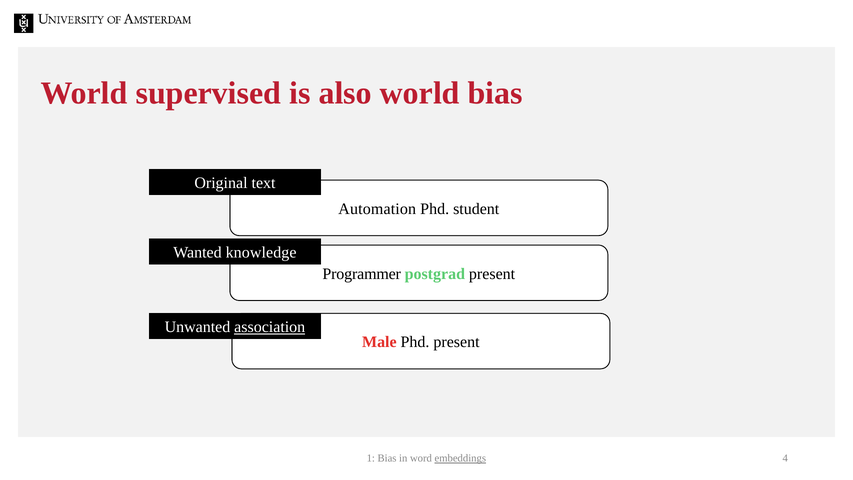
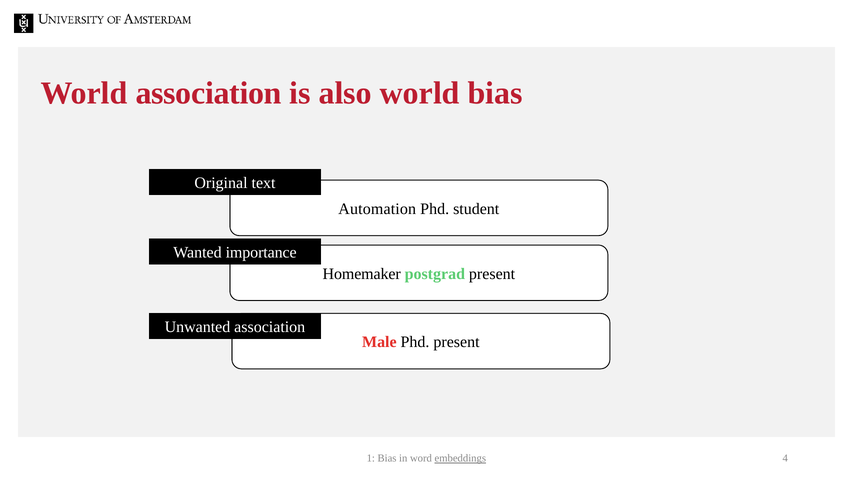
World supervised: supervised -> association (209, 93)
knowledge: knowledge -> importance (261, 252)
Programmer: Programmer -> Homemaker (362, 274)
association underline: present -> none (270, 327)
